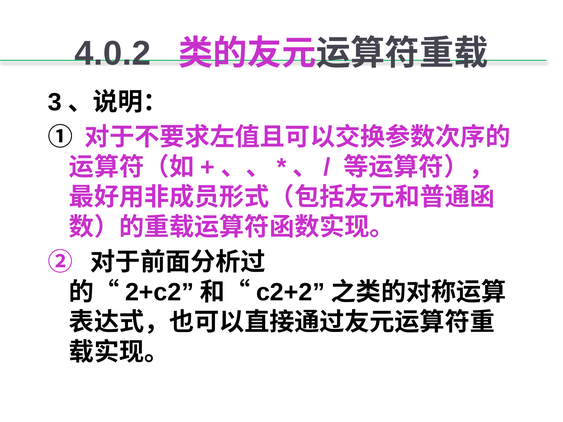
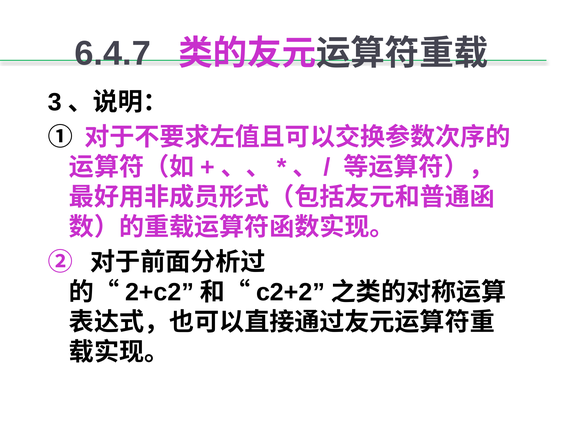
4.0.2: 4.0.2 -> 6.4.7 (113, 54)
